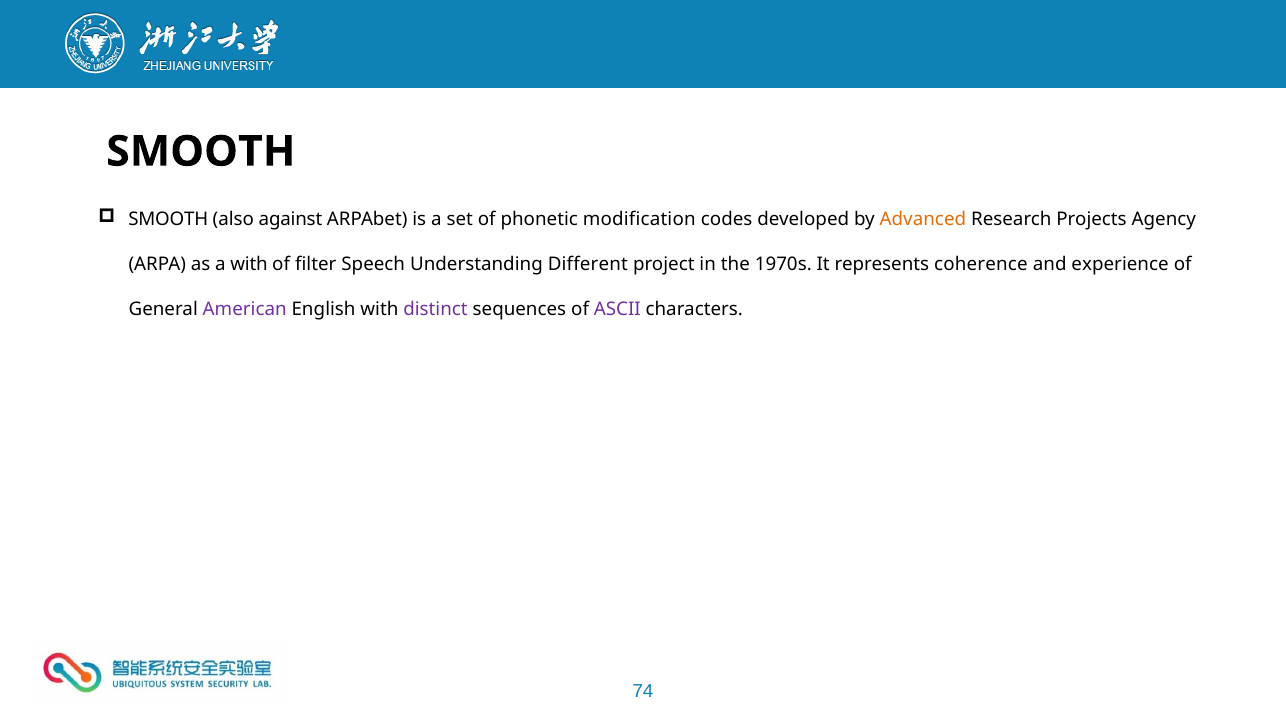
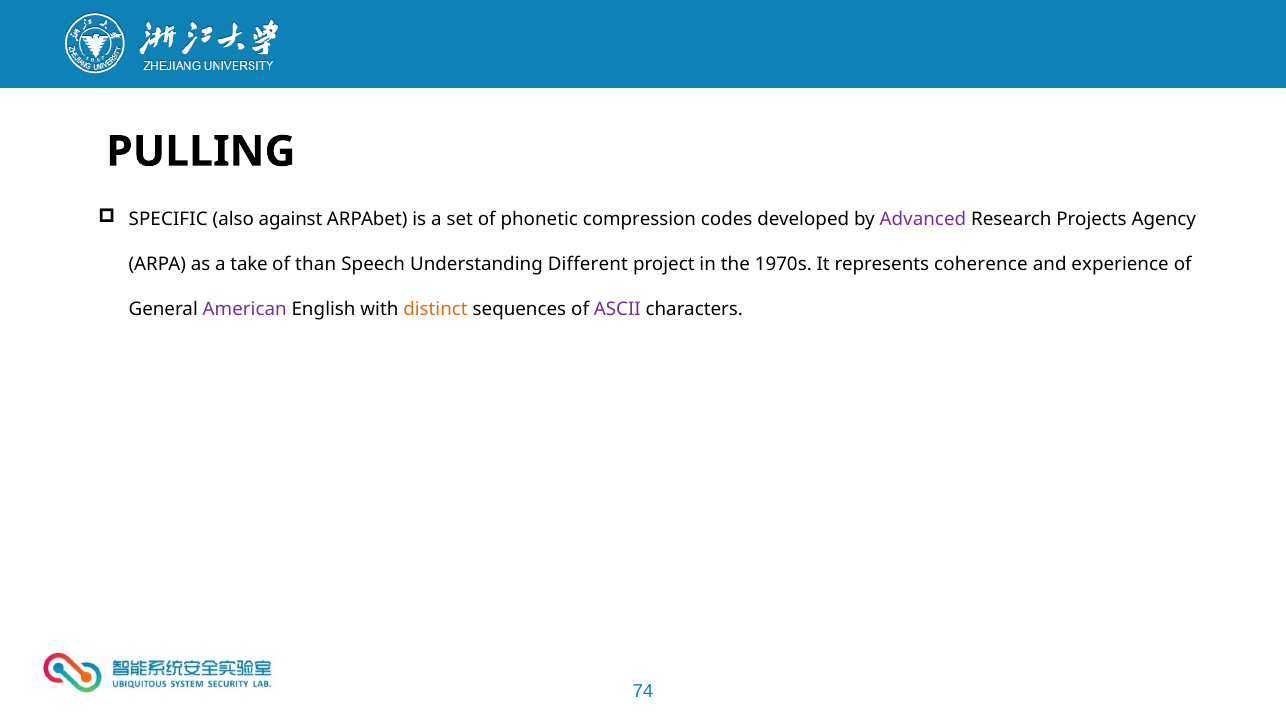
SMOOTH: SMOOTH -> PULLING (201, 152)
SMOOTH: SMOOTH -> SPECIFIC (168, 220)
modification: modification -> compression (639, 220)
Advanced colour: orange -> purple (923, 220)
a with: with -> take (249, 265)
filter: filter -> than (316, 265)
distinct colour: purple -> orange (436, 310)
